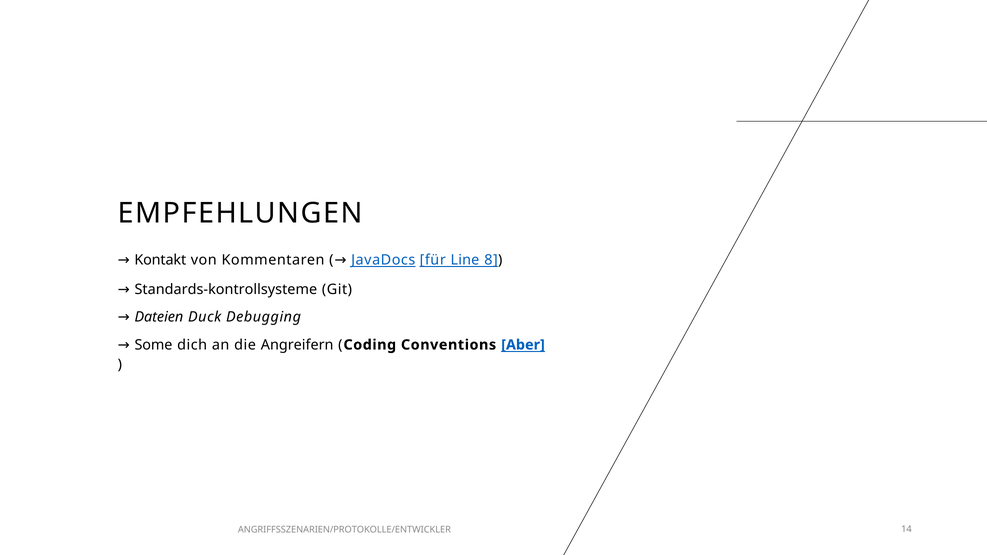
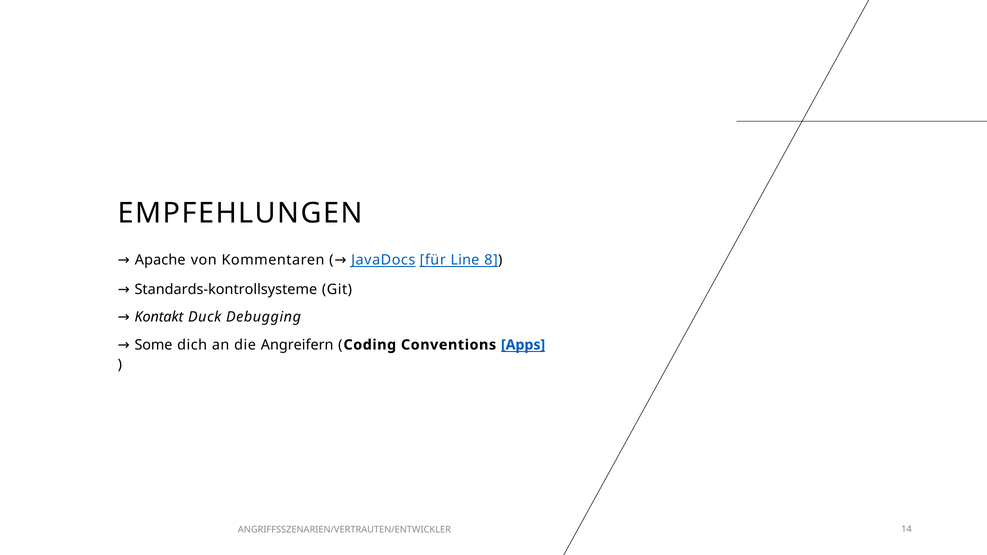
Kontakt: Kontakt -> Apache (160, 260)
Dateien: Dateien -> Kontakt (159, 317)
Aber: Aber -> Apps (523, 345)
ANGRIFFSSZENARIEN/PROTOKOLLE/ENTWICKLER: ANGRIFFSSZENARIEN/PROTOKOLLE/ENTWICKLER -> ANGRIFFSSZENARIEN/VERTRAUTEN/ENTWICKLER (344, 530)
